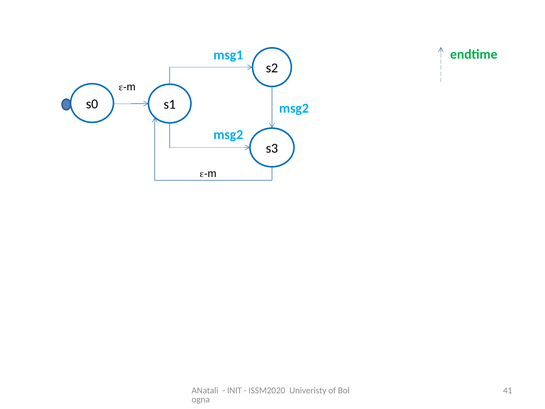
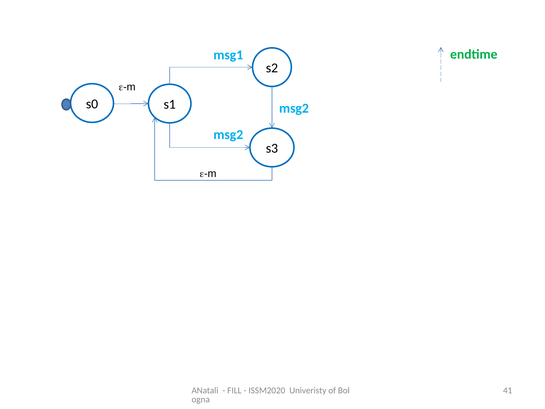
INIT: INIT -> FILL (234, 390)
